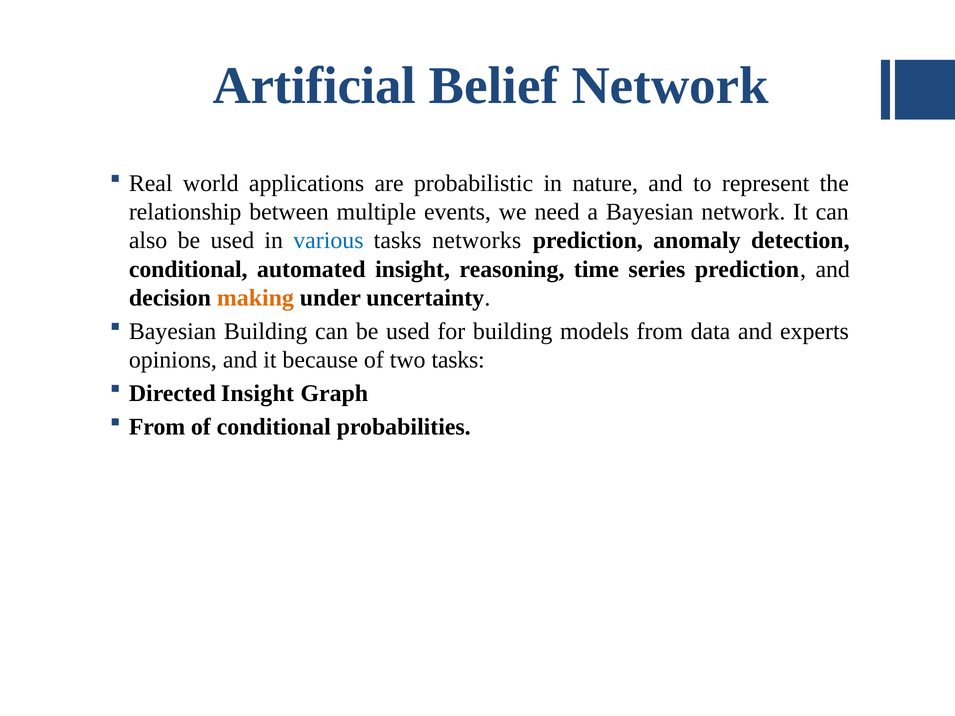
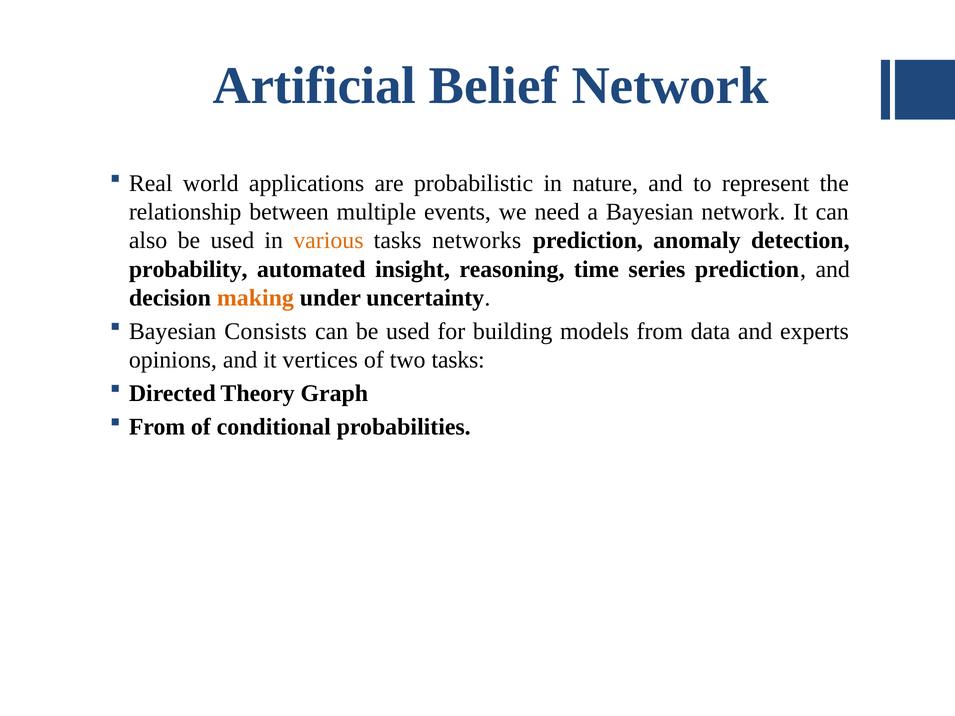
various colour: blue -> orange (328, 241)
conditional: conditional -> probability (188, 269)
Bayesian Building: Building -> Consists (266, 331)
because: because -> vertices (320, 360)
Directed Insight: Insight -> Theory (258, 393)
